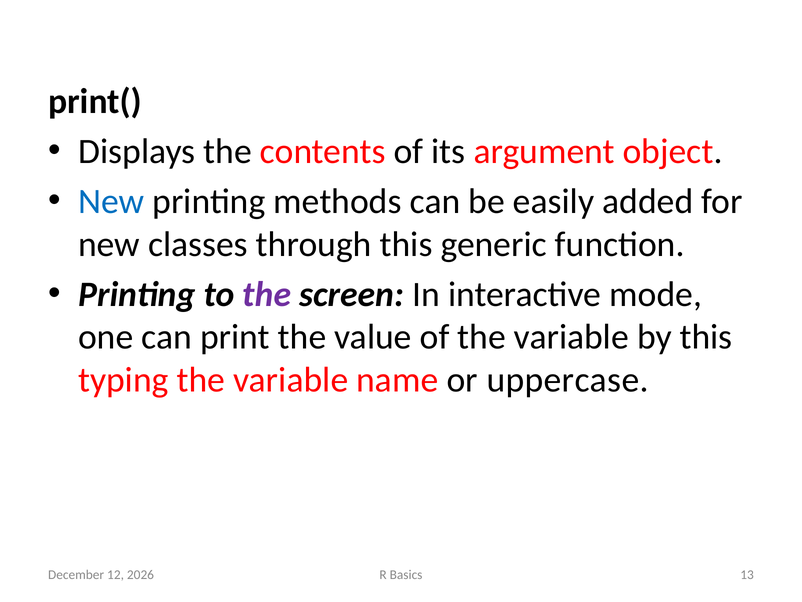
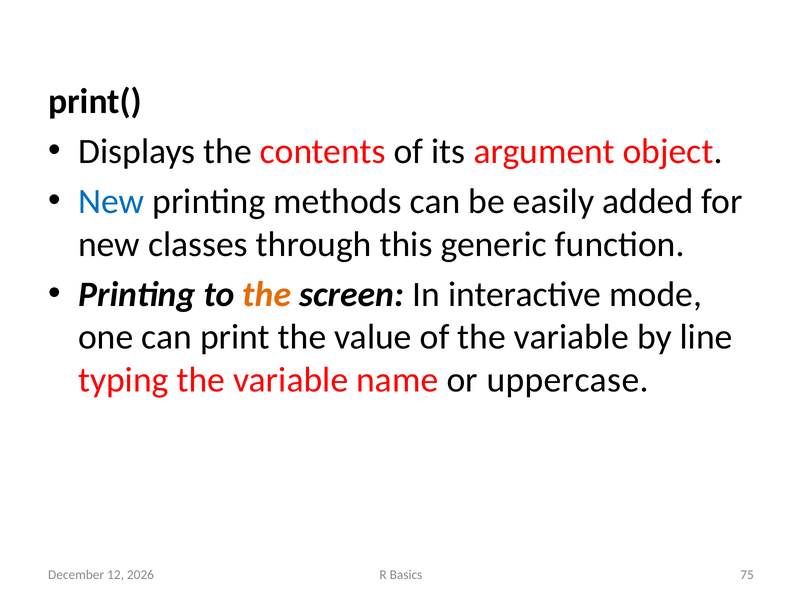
the colour: purple -> orange (267, 294)
by this: this -> line (706, 337)
13: 13 -> 75 (747, 574)
